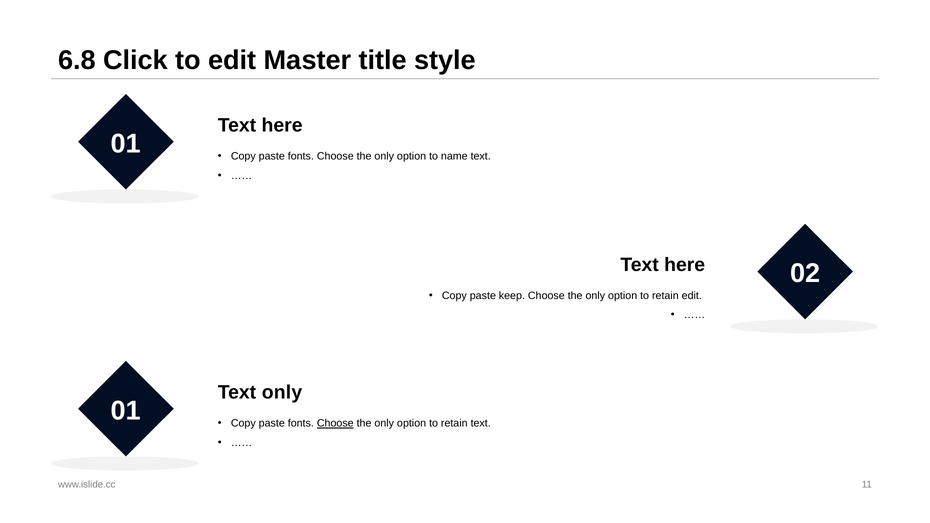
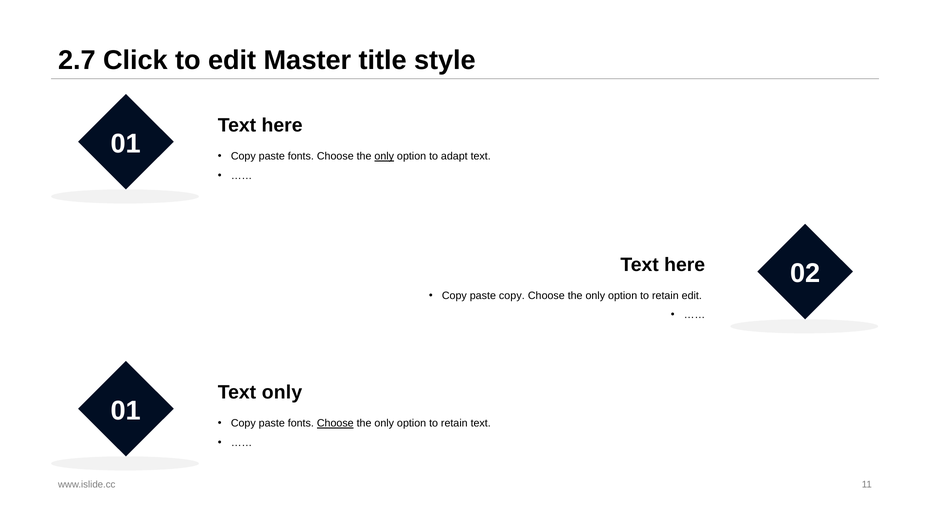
6.8: 6.8 -> 2.7 (77, 60)
only underline: none -> present (384, 156)
name: name -> adapt (454, 156)
paste keep: keep -> copy (512, 296)
